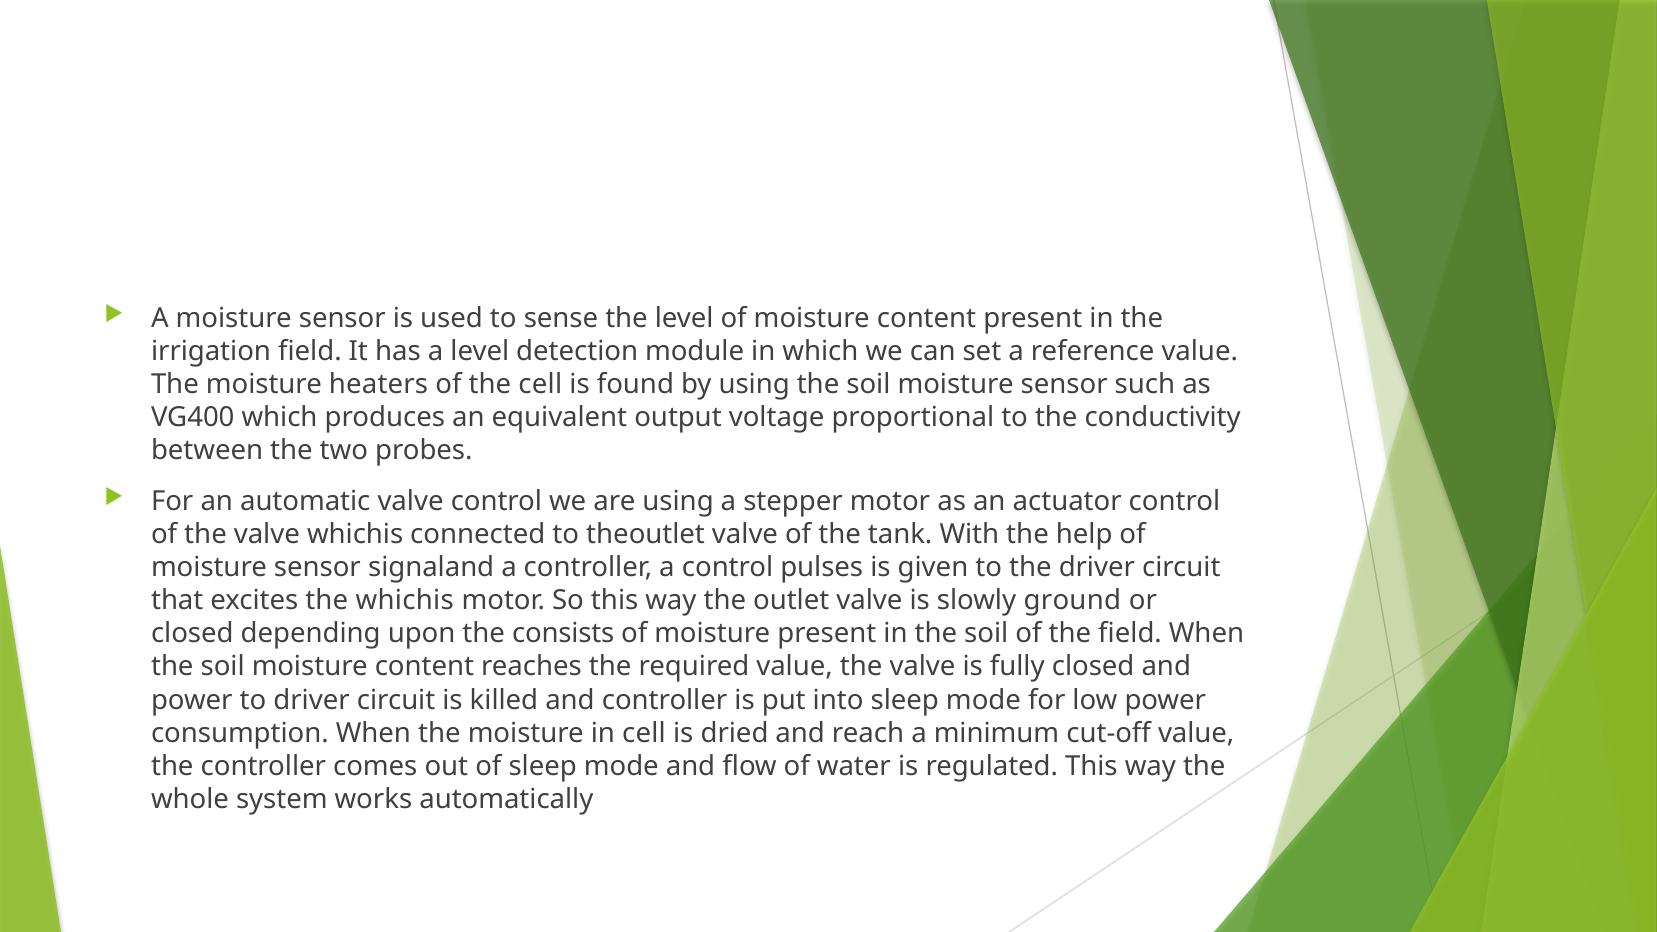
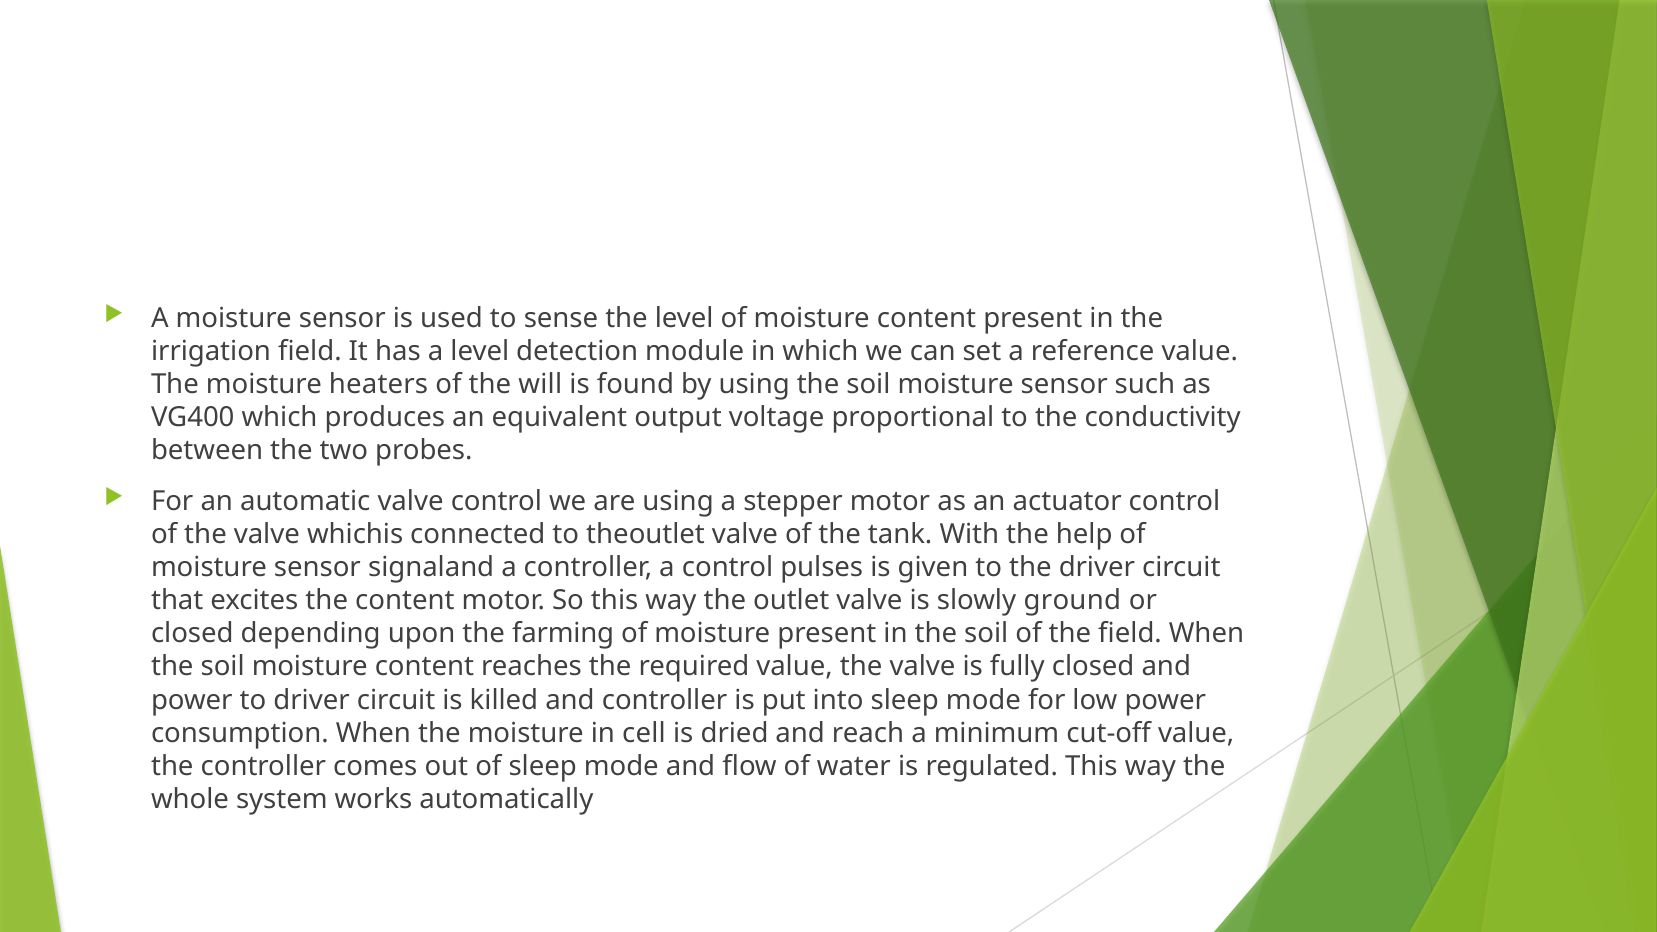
the cell: cell -> will (540, 385)
the whichis: whichis -> content (405, 601)
consists: consists -> farming (563, 634)
